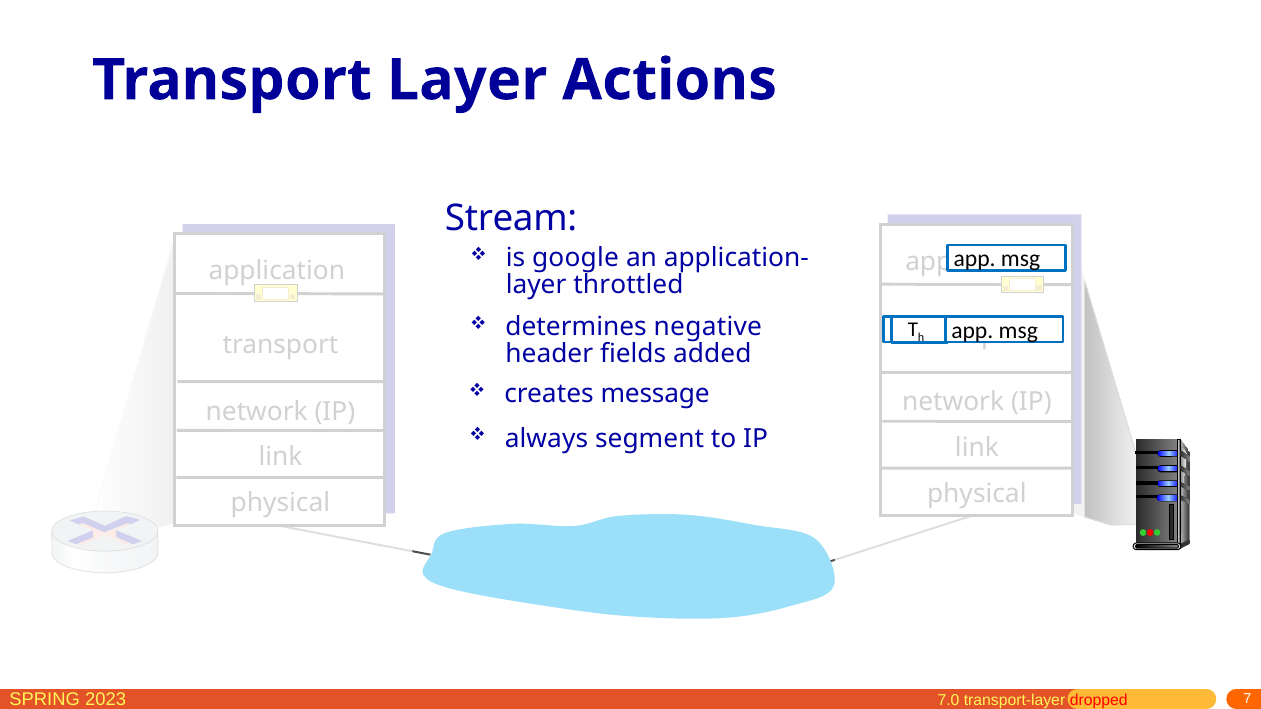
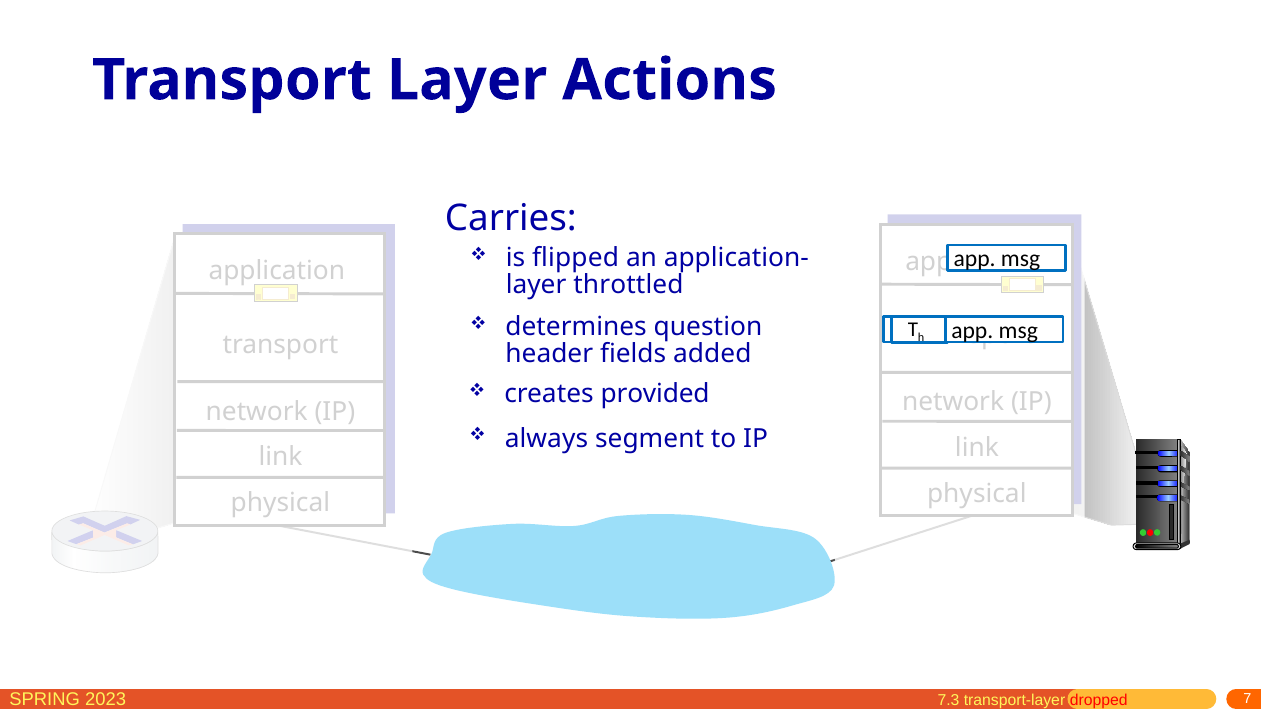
Stream: Stream -> Carries (511, 219)
google: google -> flipped (576, 258)
negative: negative -> question (708, 327)
message: message -> provided (655, 394)
7.0: 7.0 -> 7.3 (949, 700)
